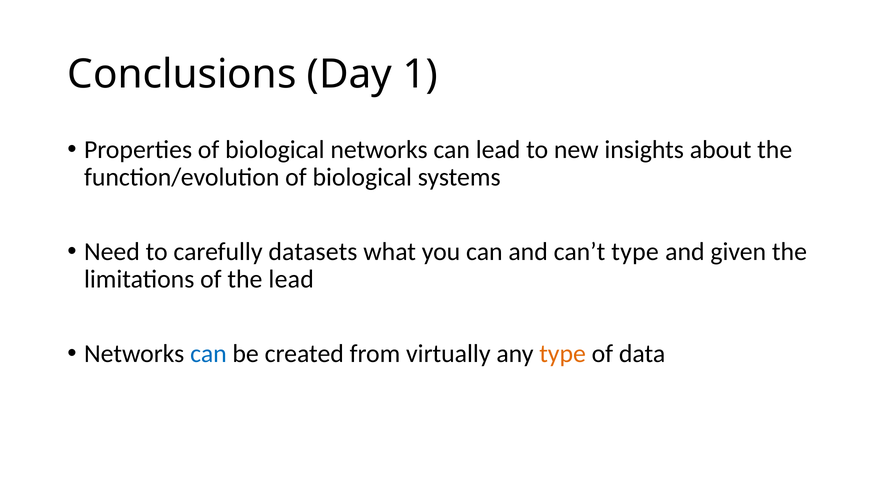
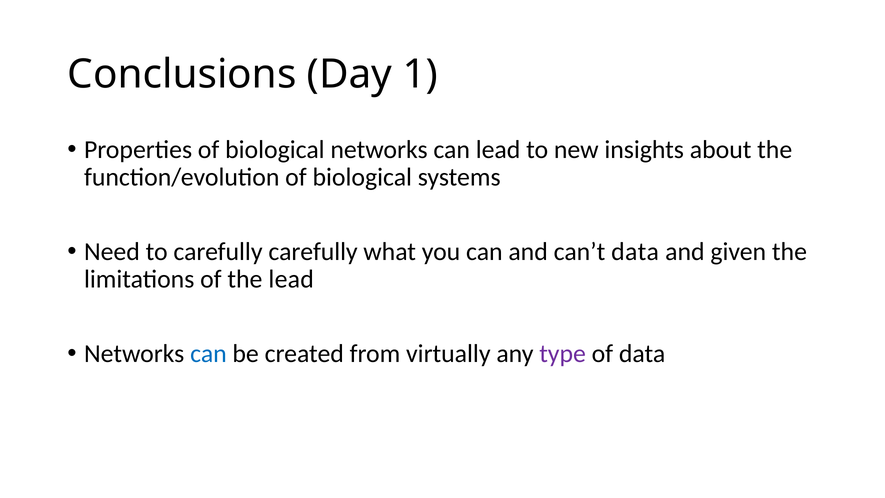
carefully datasets: datasets -> carefully (313, 251)
can’t type: type -> data (635, 251)
type colour: orange -> purple (563, 353)
